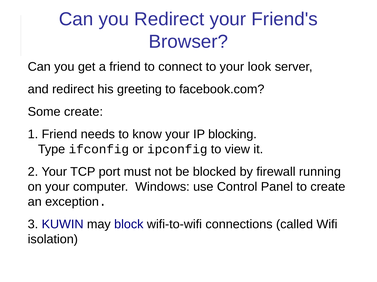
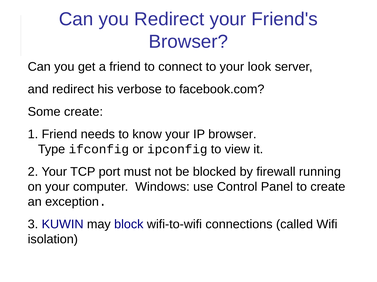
greeting: greeting -> verbose (139, 89)
IP blocking: blocking -> browser (232, 134)
